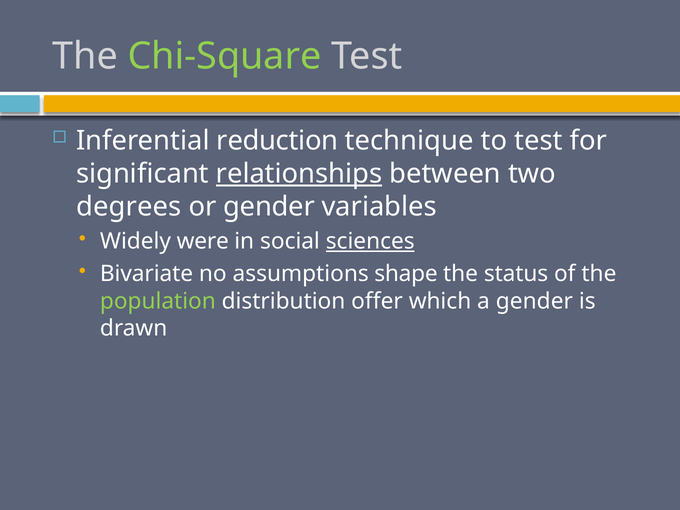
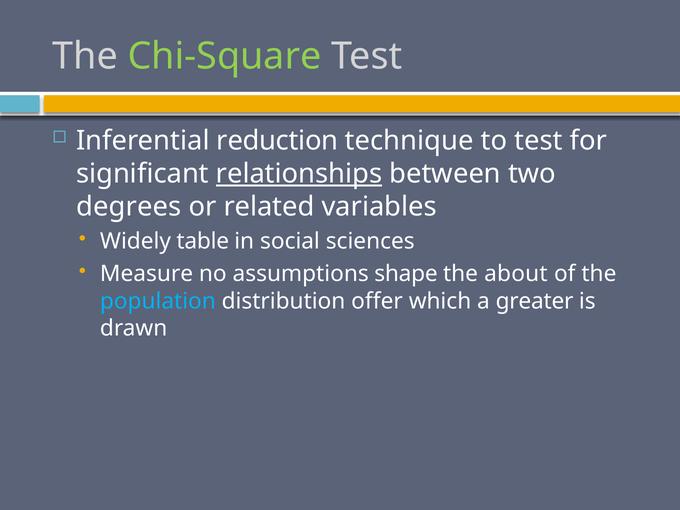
or gender: gender -> related (269, 207)
were: were -> table (203, 241)
sciences underline: present -> none (370, 241)
Bivariate: Bivariate -> Measure (146, 274)
status: status -> about (516, 274)
population colour: light green -> light blue (158, 301)
a gender: gender -> greater (535, 301)
